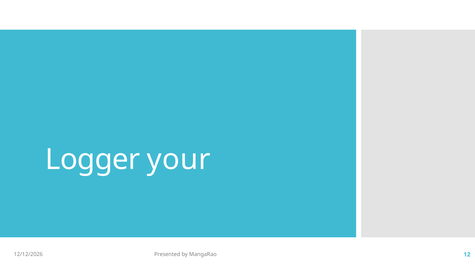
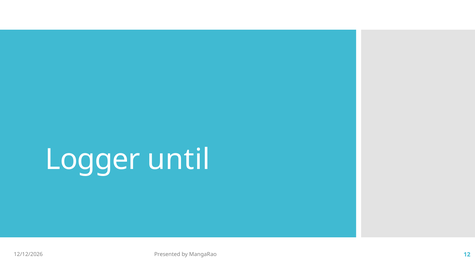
your: your -> until (179, 160)
